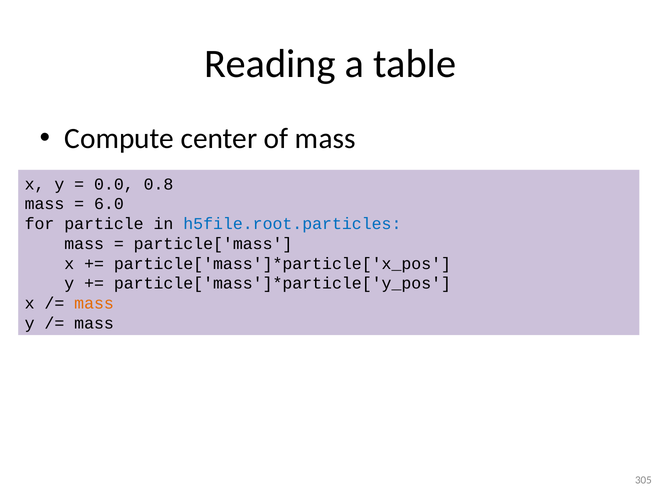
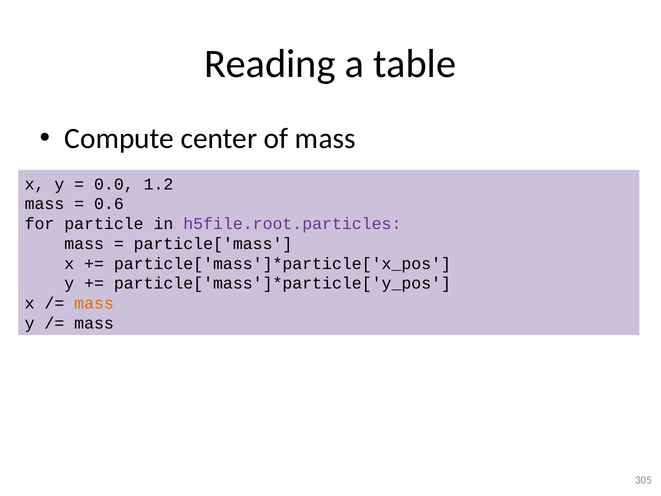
0.8: 0.8 -> 1.2 (159, 184)
6.0: 6.0 -> 0.6 (109, 204)
h5file.root.particles colour: blue -> purple (292, 224)
